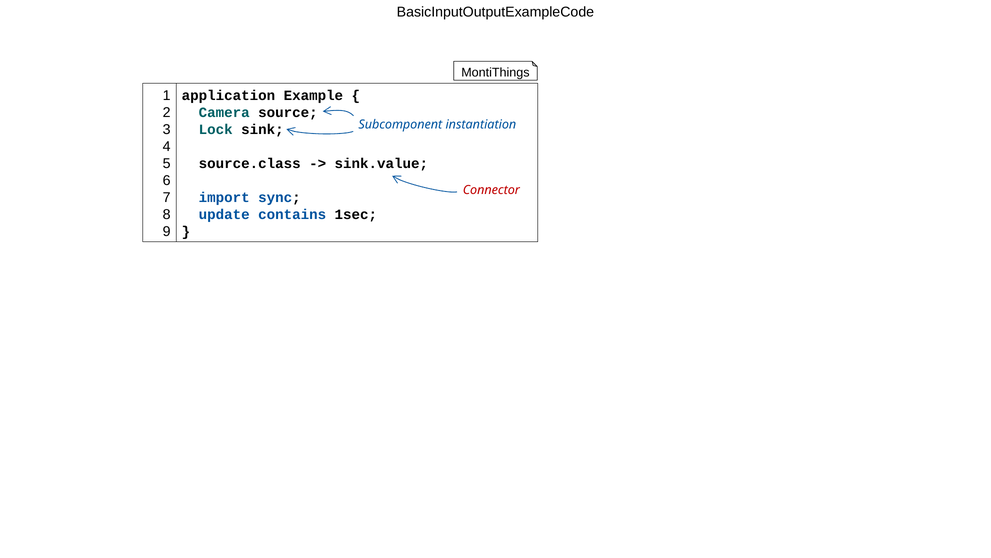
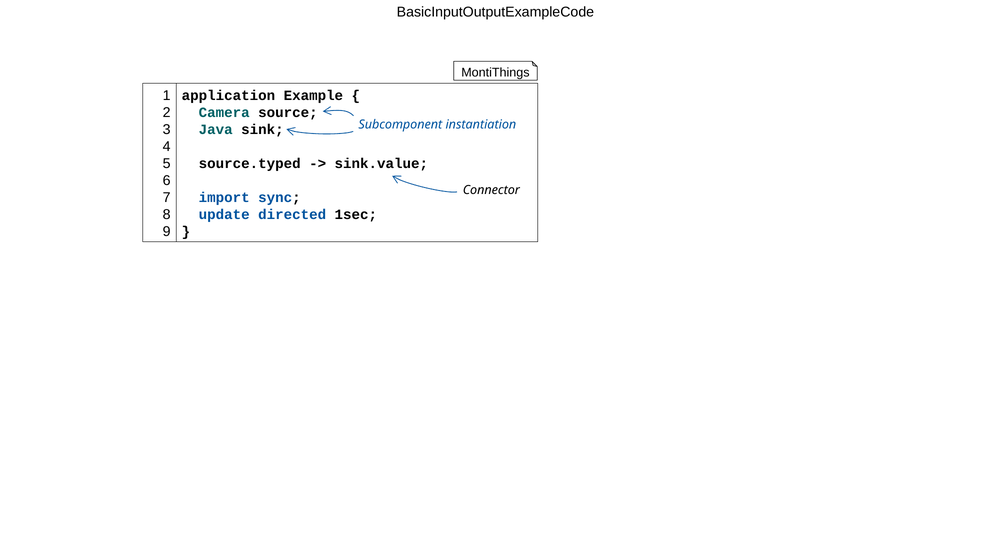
Lock: Lock -> Java (216, 129)
source.class: source.class -> source.typed (250, 163)
Connector colour: red -> black (491, 190)
contains: contains -> directed (292, 214)
